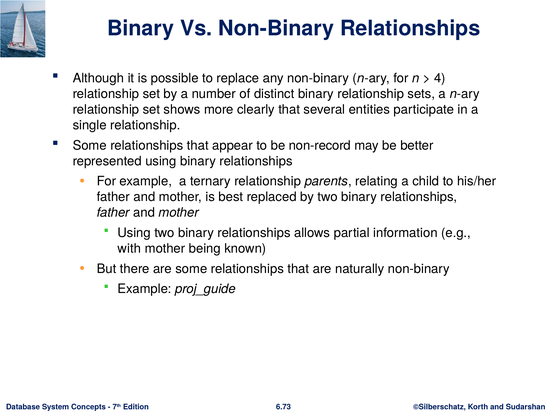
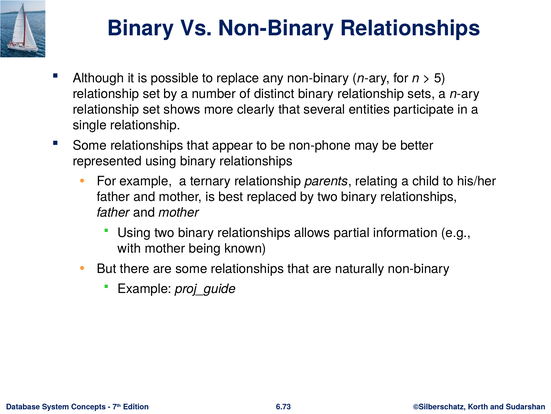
4: 4 -> 5 (440, 78)
non-record: non-record -> non-phone (320, 145)
